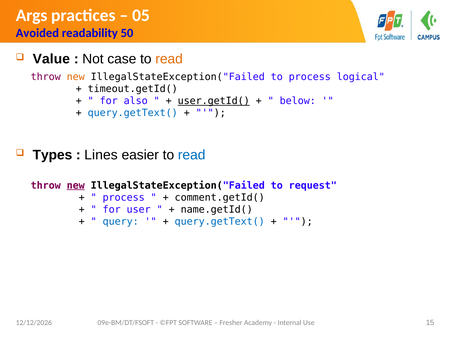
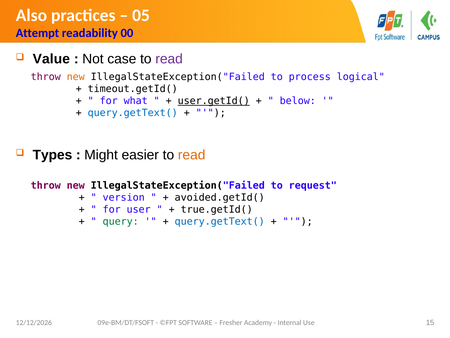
Args: Args -> Also (31, 15)
Avoided: Avoided -> Attempt (37, 33)
50: 50 -> 00 (127, 33)
read colour: orange -> purple (169, 59)
also: also -> what (136, 101)
Lines: Lines -> Might (101, 155)
read colour: blue -> orange (192, 155)
new underline: present -> none (76, 185)
process: process -> version (124, 197)
comment.getId(: comment.getId( -> avoided.getId( (220, 197)
name.getId(: name.getId( -> true.getId( (217, 209)
query colour: blue -> green (121, 221)
